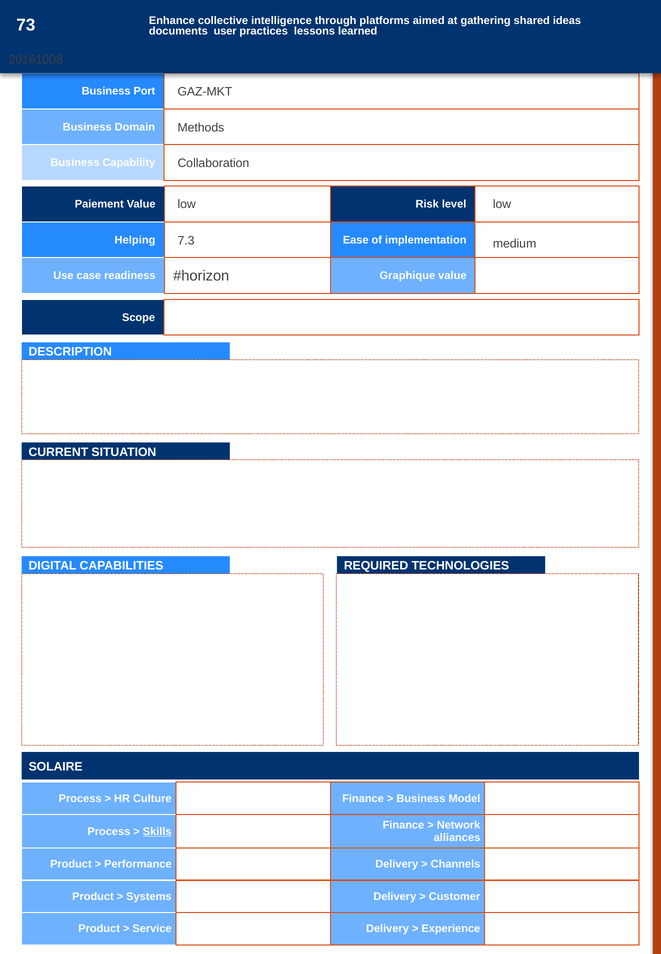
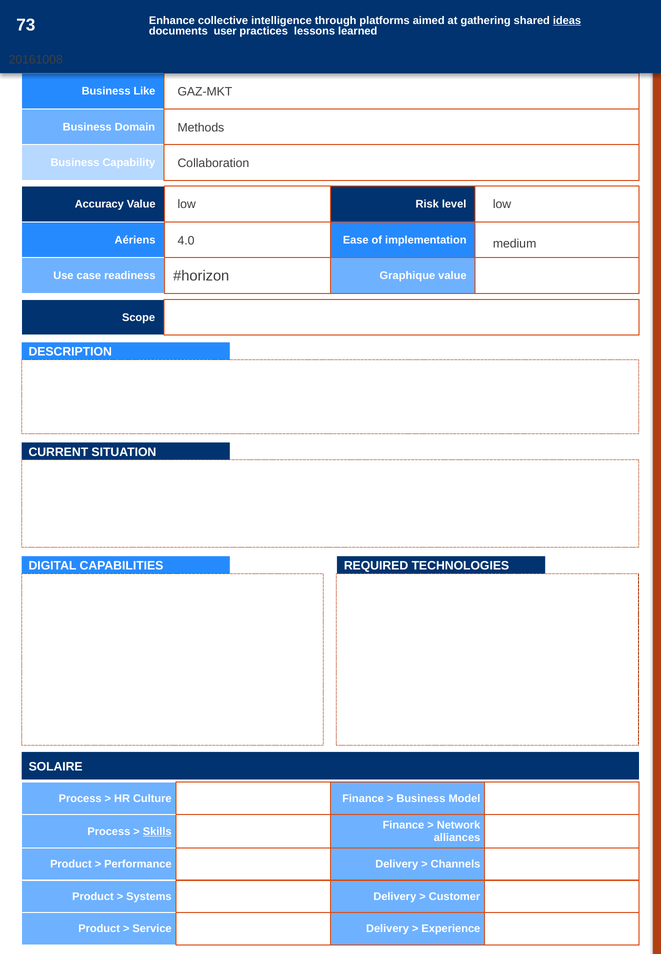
ideas underline: none -> present (567, 20)
Port: Port -> Like (144, 91)
Paiement: Paiement -> Accuracy (99, 204)
Helping: Helping -> Aériens (135, 240)
7.3: 7.3 -> 4.0 (186, 241)
